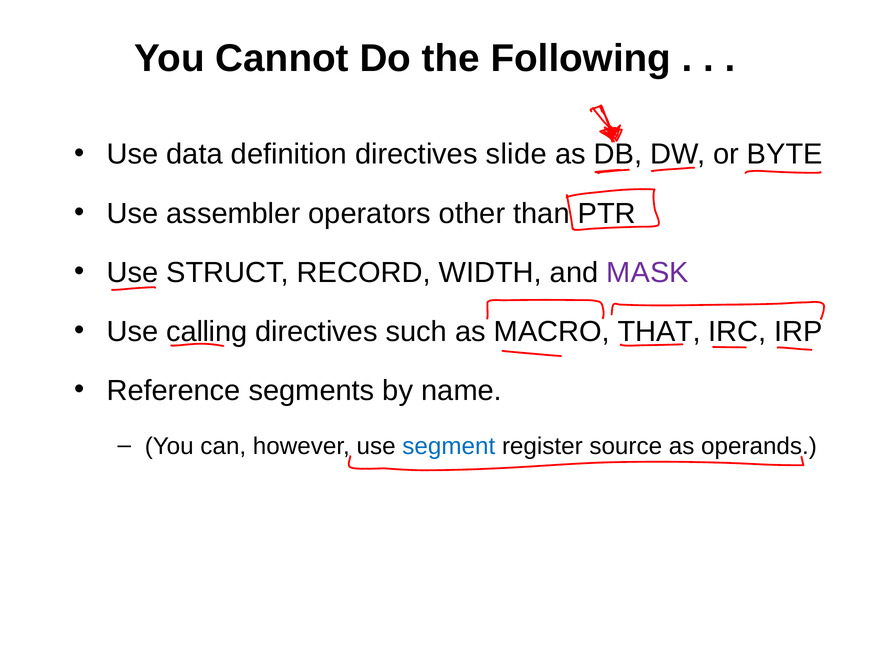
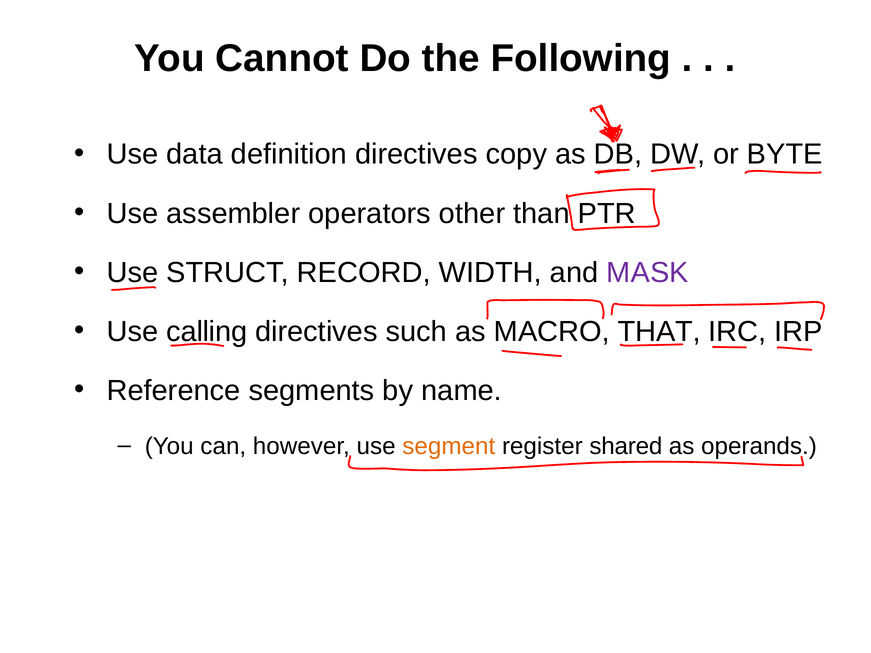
slide: slide -> copy (516, 154)
segment colour: blue -> orange (449, 446)
source: source -> shared (626, 446)
